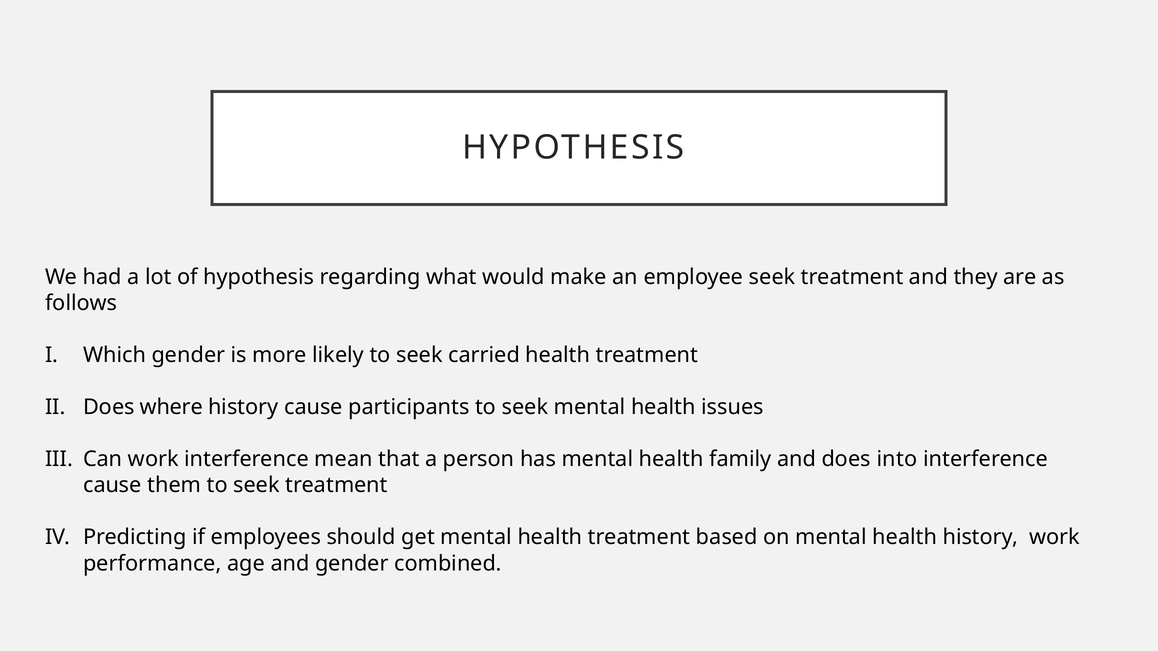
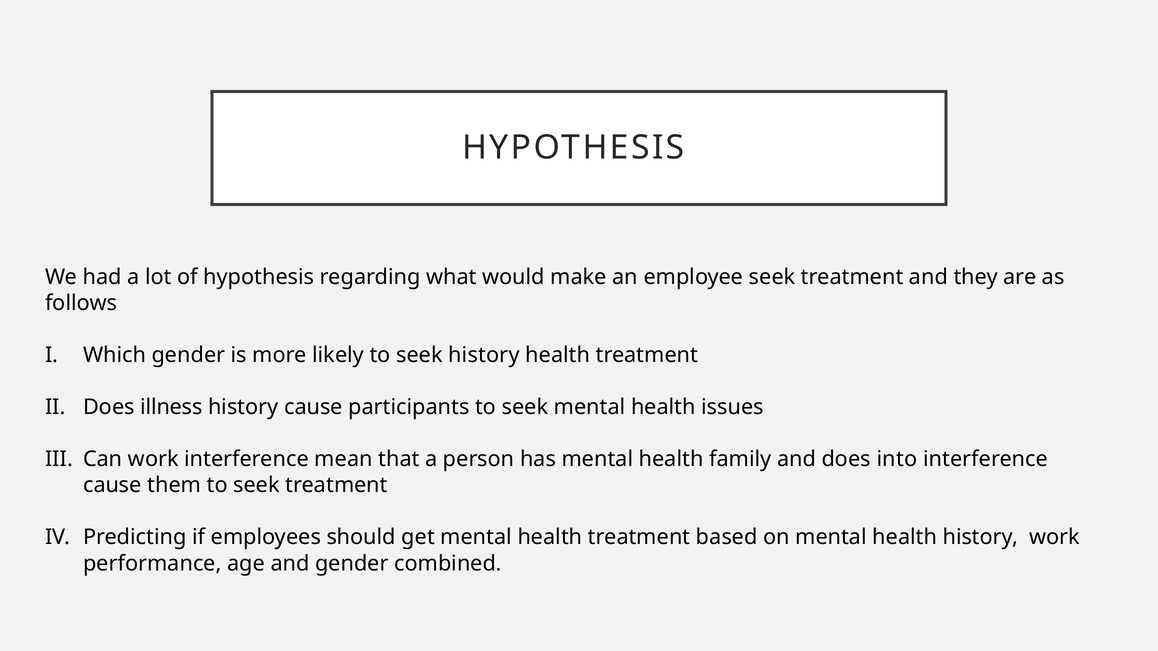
seek carried: carried -> history (484, 355)
where: where -> illness (171, 407)
